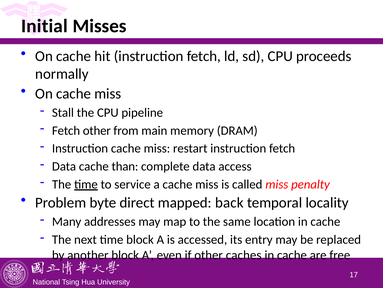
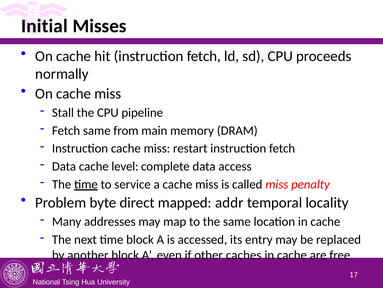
Fetch other: other -> same (97, 130)
than: than -> level (125, 166)
back: back -> addr (229, 202)
